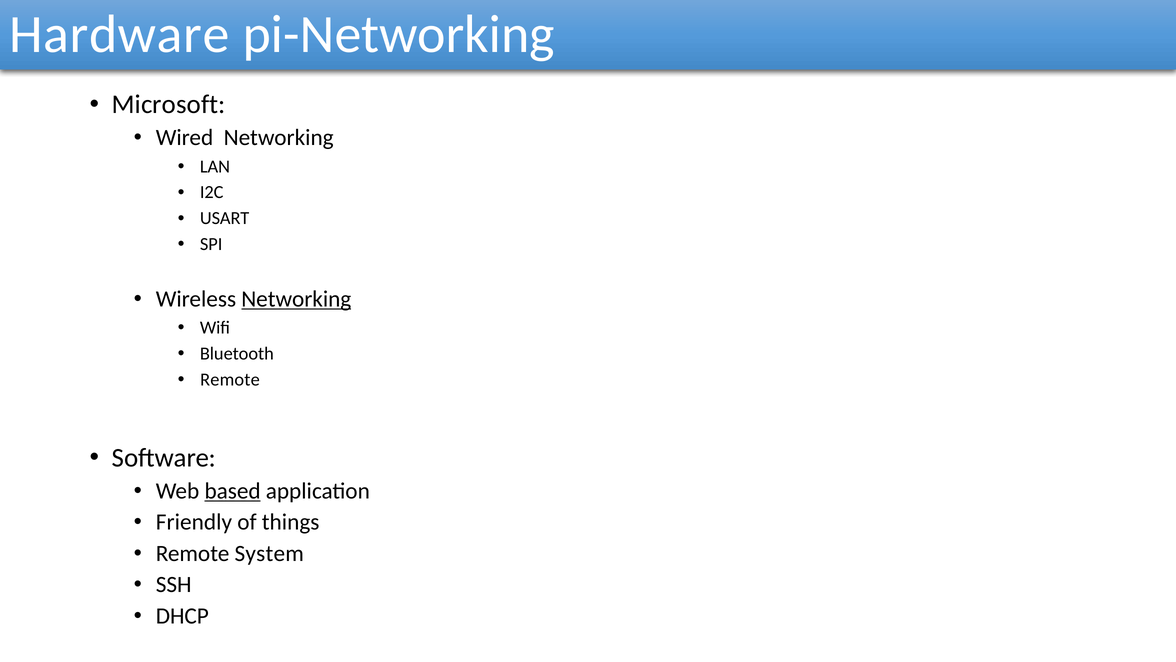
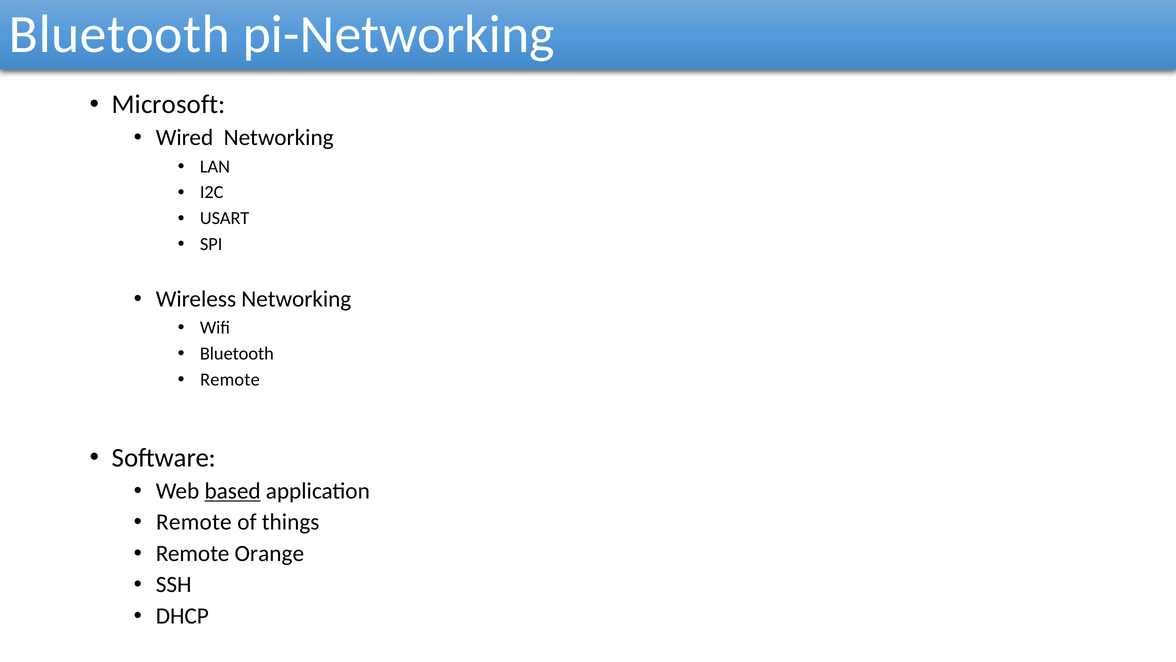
Hardware: Hardware -> Bluetooth (119, 34)
Networking underline: present -> none (296, 299)
Friendly: Friendly -> Remote (194, 522)
System: System -> Orange (269, 553)
